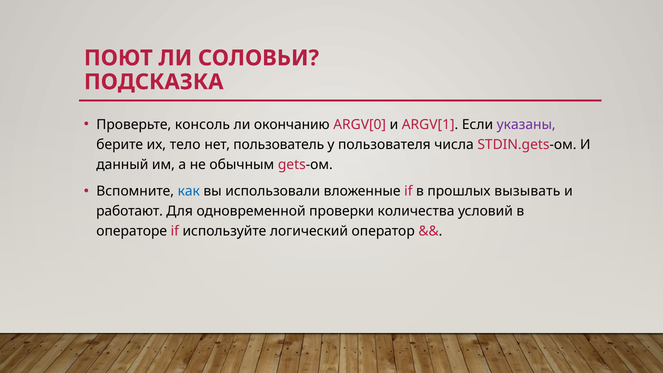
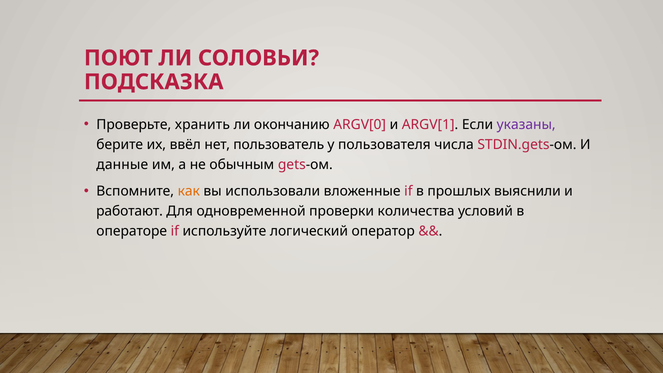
консоль: консоль -> хранить (202, 125)
тело: тело -> ввёл (185, 145)
данный: данный -> данные (122, 165)
как colour: blue -> orange (189, 191)
вызывать: вызывать -> выяснили (527, 191)
